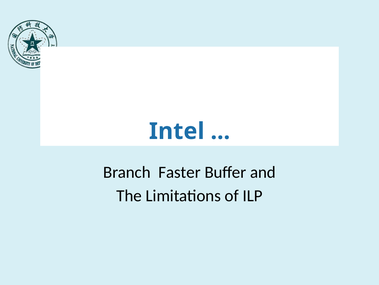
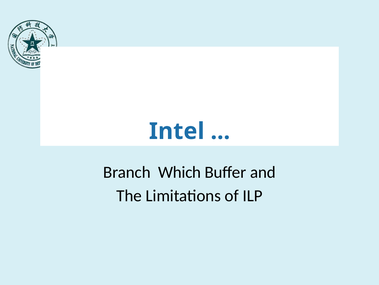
Faster: Faster -> Which (180, 172)
